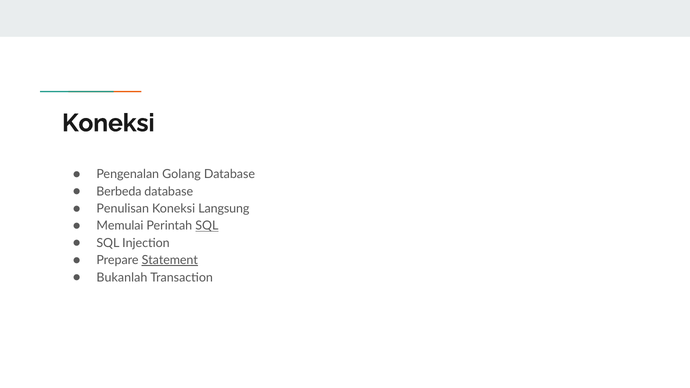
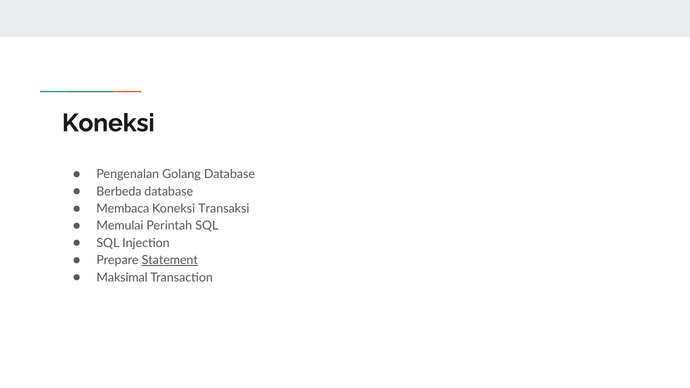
Penulisan: Penulisan -> Membaca (123, 209)
Langsung: Langsung -> Transaksi (224, 209)
SQL underline: present -> none (207, 226)
Bukanlah: Bukanlah -> Maksimal (122, 278)
